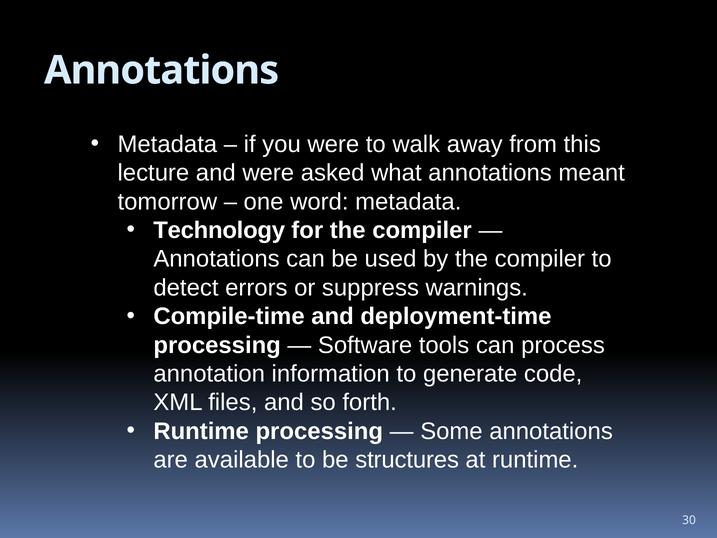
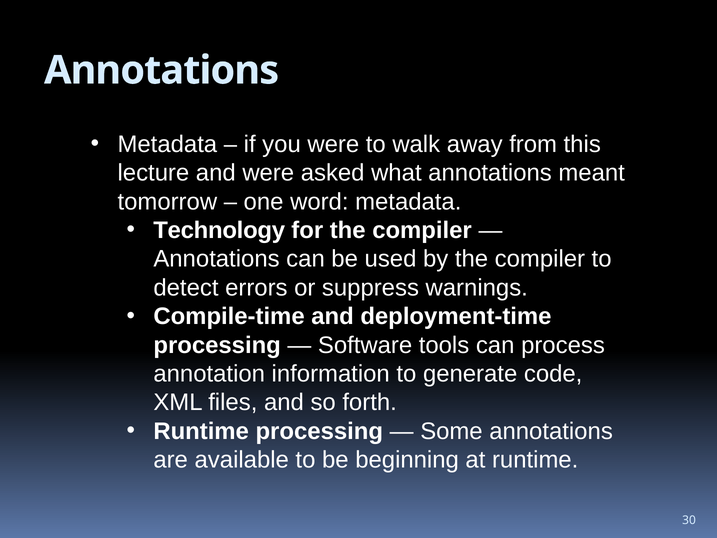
structures: structures -> beginning (407, 460)
